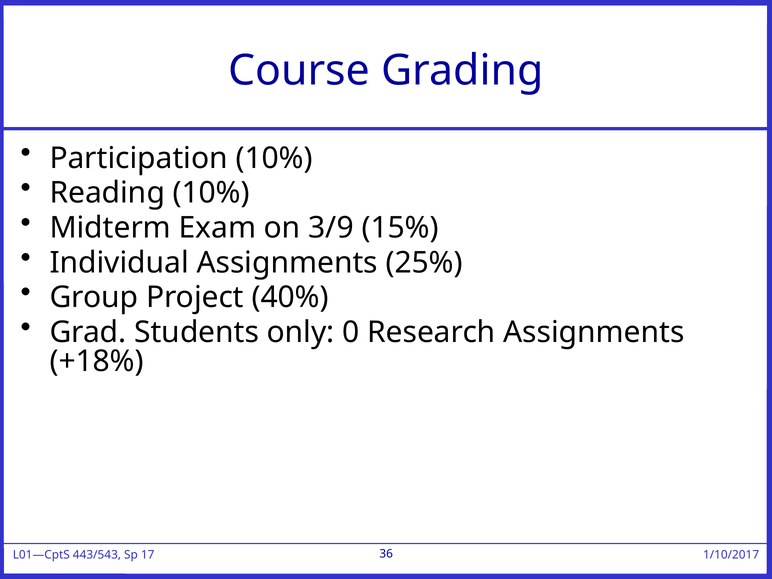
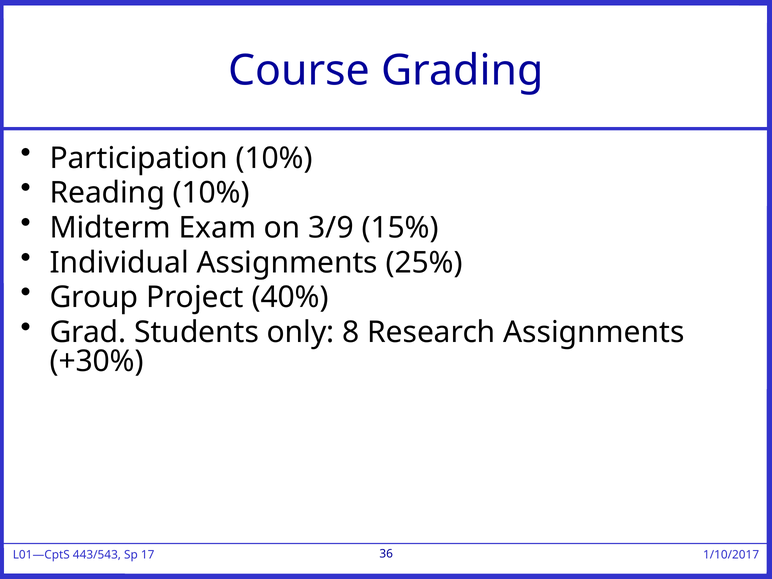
0: 0 -> 8 (351, 332)
+18%: +18% -> +30% (97, 361)
